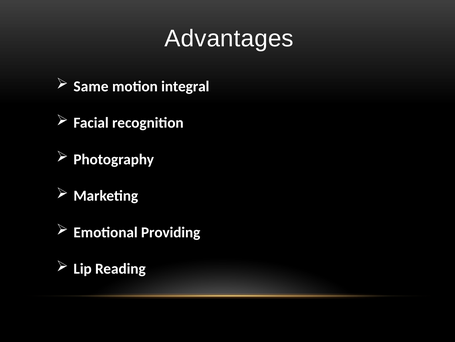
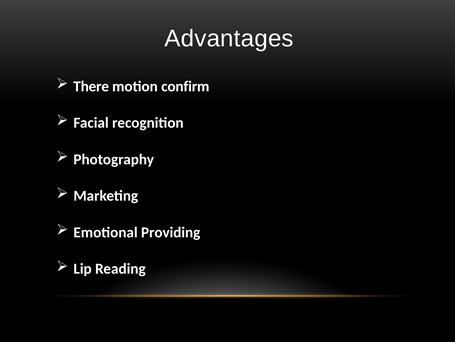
Same: Same -> There (91, 86)
integral: integral -> confirm (185, 86)
